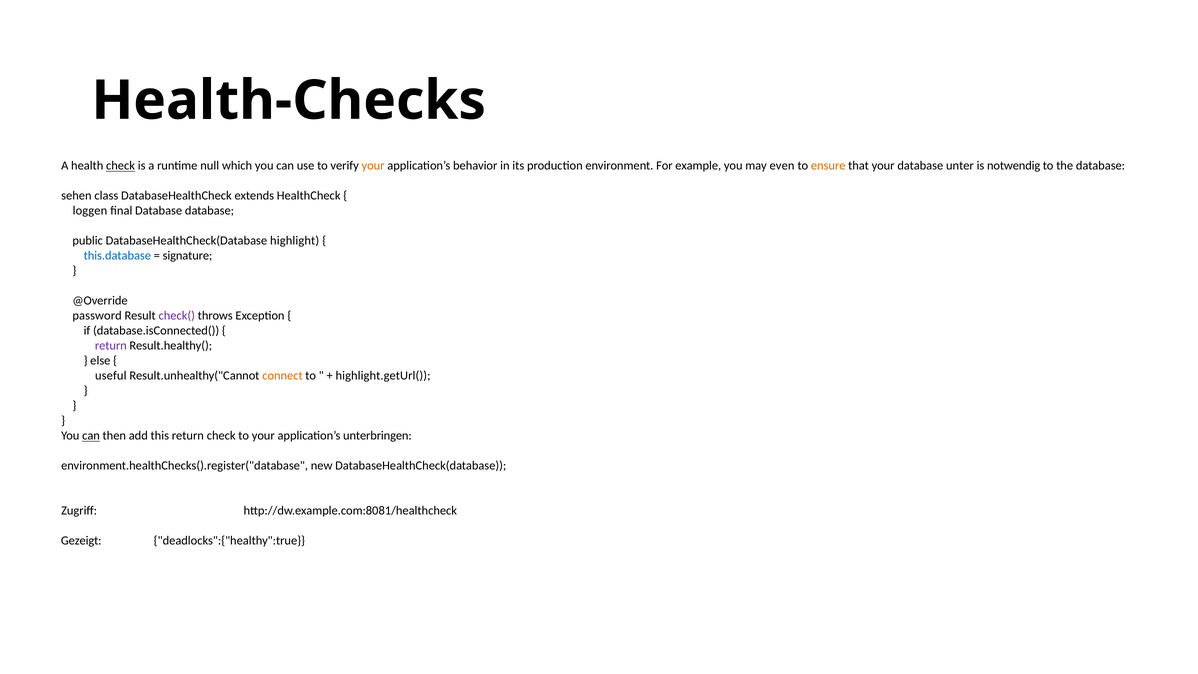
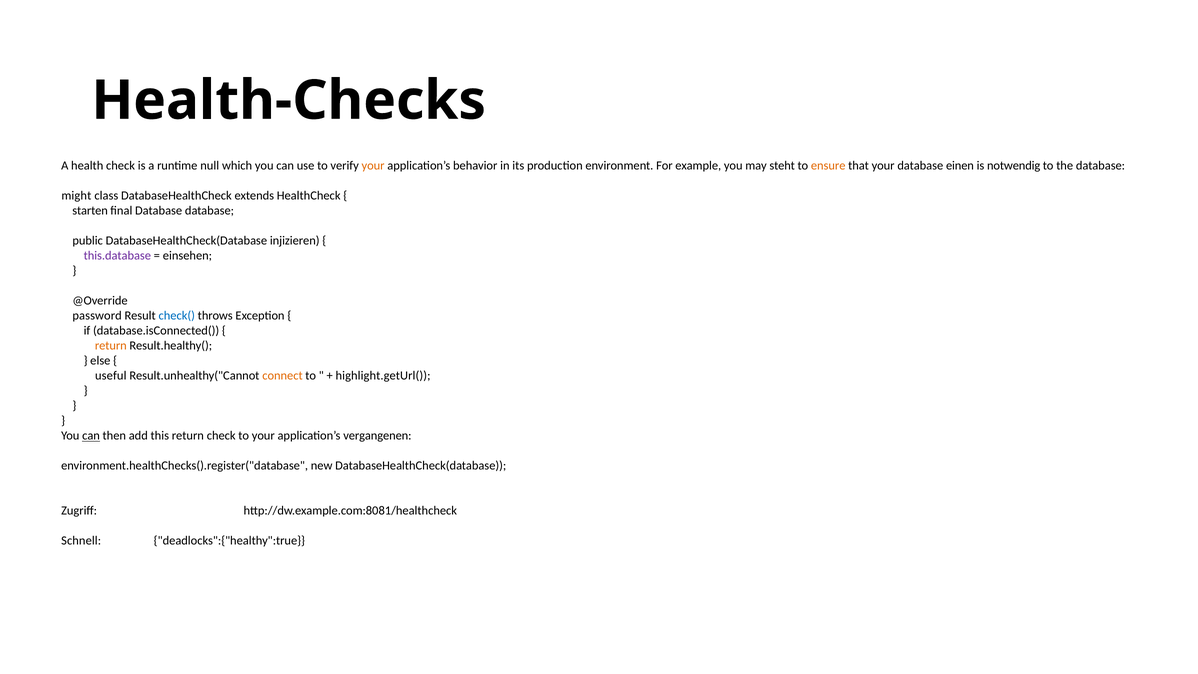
check underline: present -> none (121, 166)
even: even -> steht (782, 166)
unter: unter -> einen (960, 166)
sehen: sehen -> might (76, 196)
loggen: loggen -> starten (90, 211)
highlight: highlight -> injizieren (295, 241)
this.database colour: blue -> purple (117, 256)
signature: signature -> einsehen (187, 256)
check( colour: purple -> blue (177, 316)
return colour: purple -> orange (111, 346)
unterbringen: unterbringen -> vergangenen (377, 436)
Gezeigt: Gezeigt -> Schnell (81, 541)
